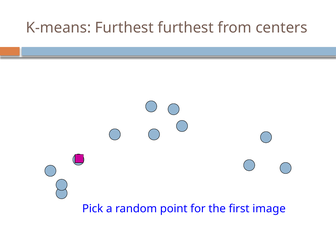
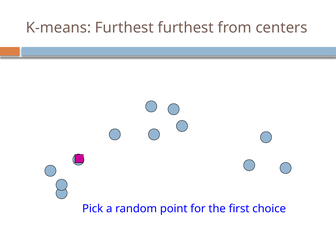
image: image -> choice (269, 209)
